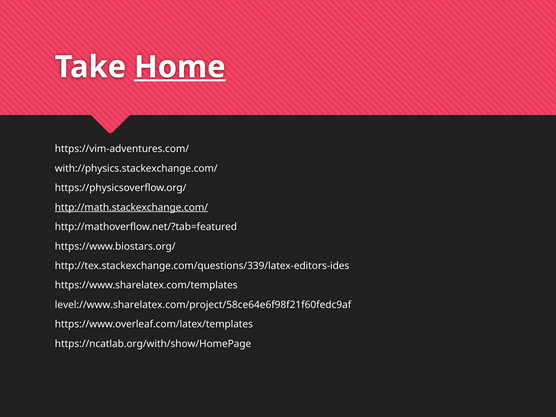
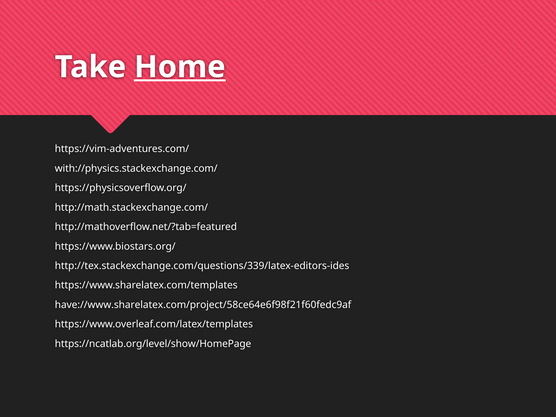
http://math.stackexchange.com/ underline: present -> none (131, 207)
level://www.sharelatex.com/project/58ce64e6f98f21f60fedc9af: level://www.sharelatex.com/project/58ce64e6f98f21f60fedc9af -> have://www.sharelatex.com/project/58ce64e6f98f21f60fedc9af (203, 305)
https://ncatlab.org/with/show/HomePage: https://ncatlab.org/with/show/HomePage -> https://ncatlab.org/level/show/HomePage (153, 344)
